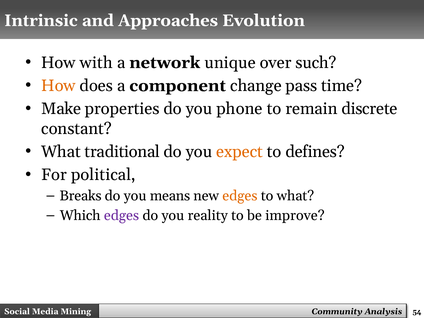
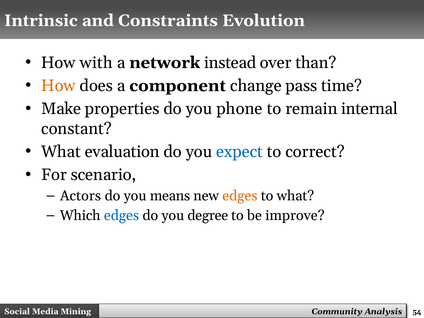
Approaches: Approaches -> Constraints (168, 21)
unique: unique -> instead (230, 63)
such: such -> than (316, 63)
discrete: discrete -> internal (369, 109)
traditional: traditional -> evaluation (122, 152)
expect colour: orange -> blue (240, 152)
defines: defines -> correct (315, 152)
political: political -> scenario (103, 175)
Breaks: Breaks -> Actors (80, 196)
edges colour: purple -> blue (122, 216)
reality: reality -> degree (208, 216)
